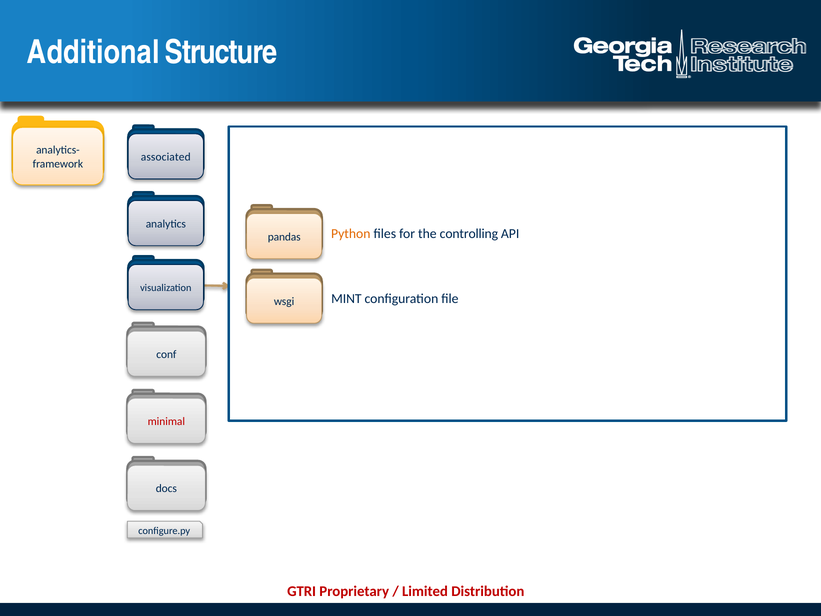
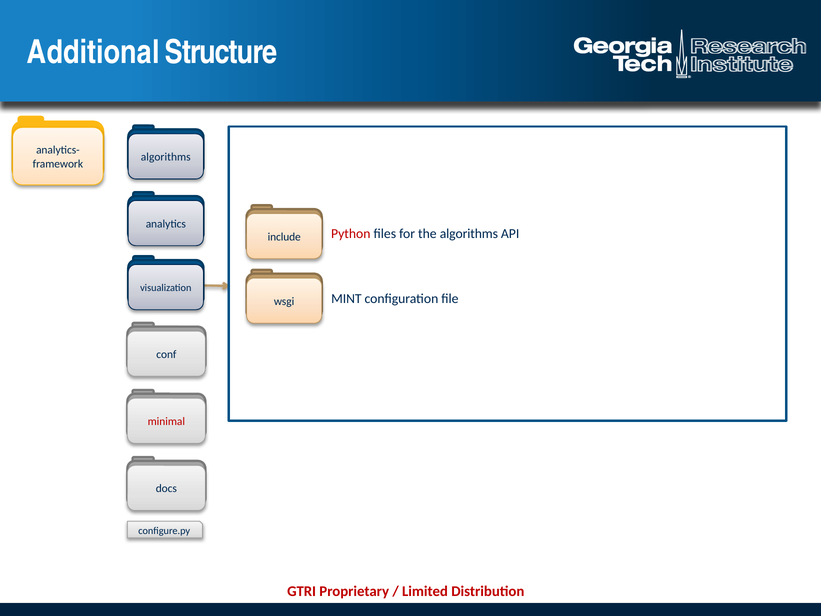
associated: associated -> algorithms (166, 157)
Python colour: orange -> red (351, 233)
the controlling: controlling -> algorithms (469, 233)
pandas: pandas -> include (284, 237)
